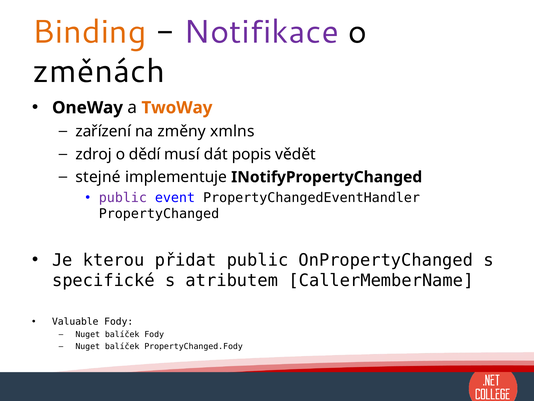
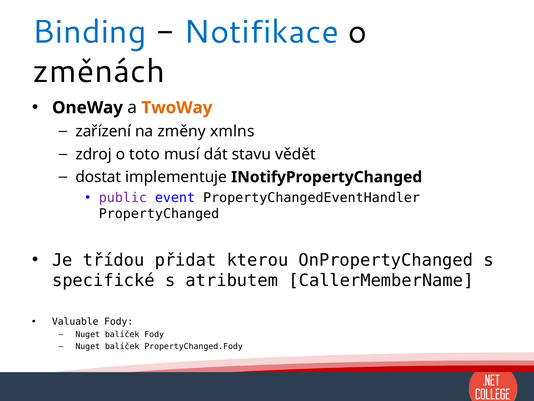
Binding colour: orange -> blue (89, 32)
Notifikace colour: purple -> blue (261, 32)
dědí: dědí -> toto (145, 154)
popis: popis -> stavu (251, 154)
stejné: stejné -> dostat (98, 177)
kterou: kterou -> třídou (114, 260)
přidat public: public -> kterou (257, 260)
